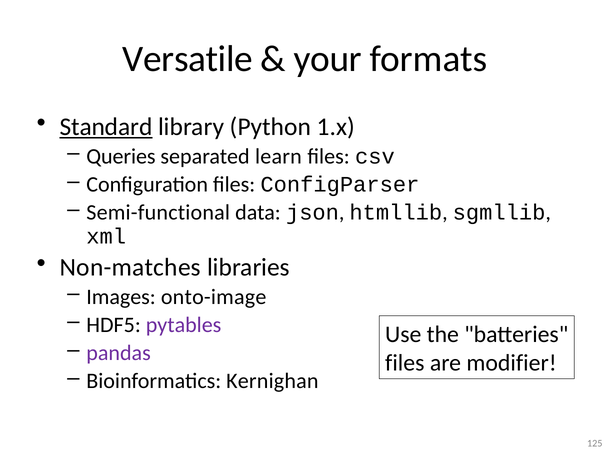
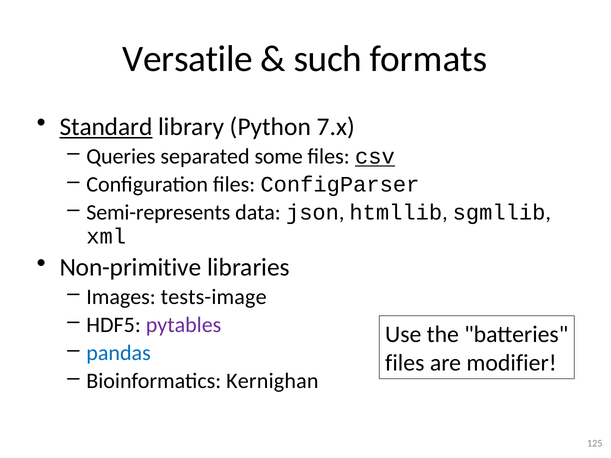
your: your -> such (328, 59)
1.x: 1.x -> 7.x (336, 127)
learn: learn -> some (279, 157)
csv underline: none -> present (375, 157)
Semi-functional: Semi-functional -> Semi-represents (158, 213)
Non-matches: Non-matches -> Non-primitive (131, 268)
onto-image: onto-image -> tests-image (214, 297)
pandas colour: purple -> blue (119, 353)
